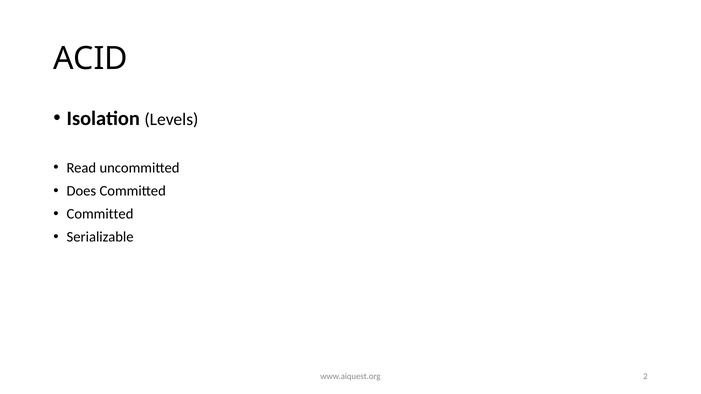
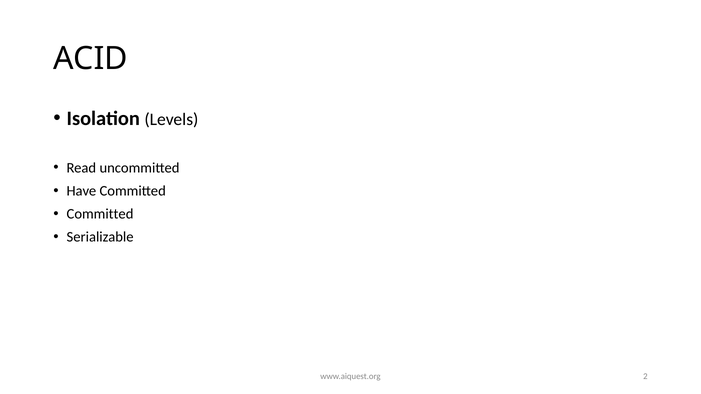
Does: Does -> Have (81, 191)
